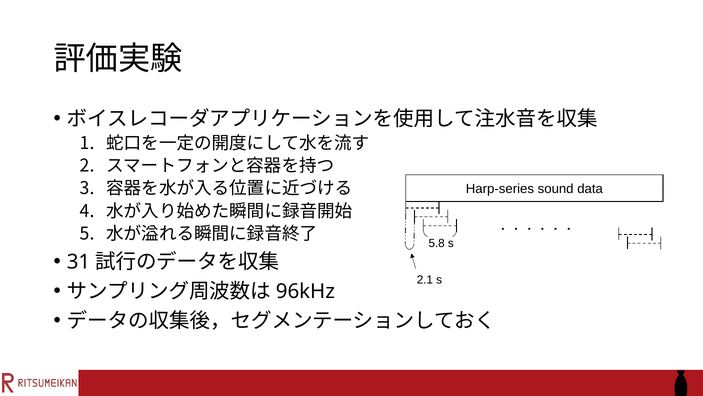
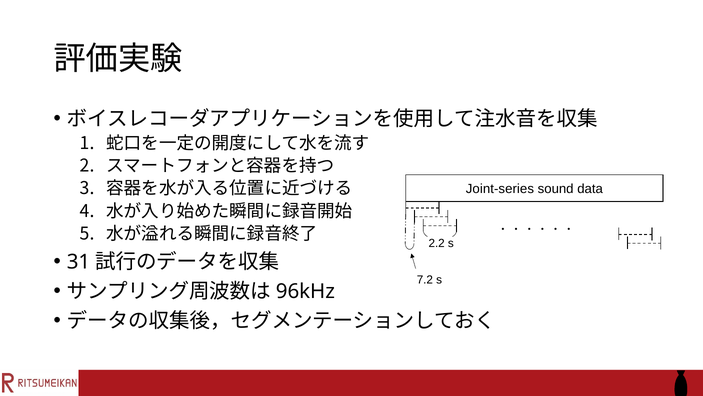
Harp-series: Harp-series -> Joint-series (500, 189)
5.8: 5.8 -> 2.2 (437, 243)
2.1: 2.1 -> 7.2 (425, 280)
